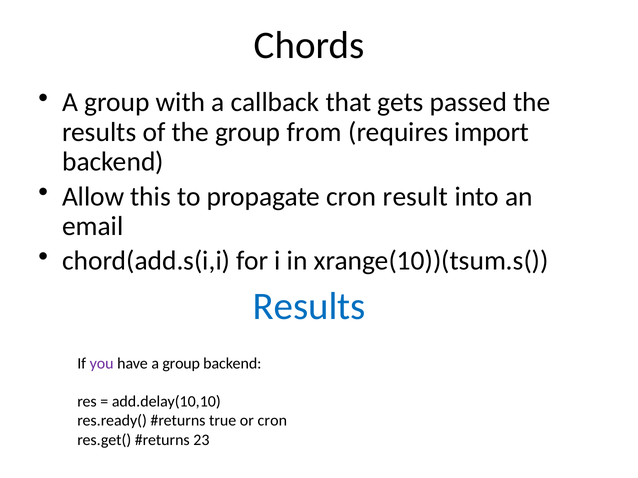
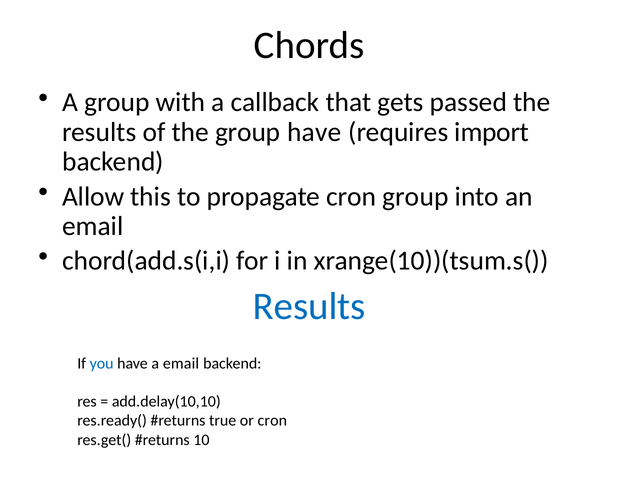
group from: from -> have (314, 132)
cron result: result -> group (415, 197)
you colour: purple -> blue (102, 364)
have a group: group -> email (181, 364)
23: 23 -> 10 (201, 440)
